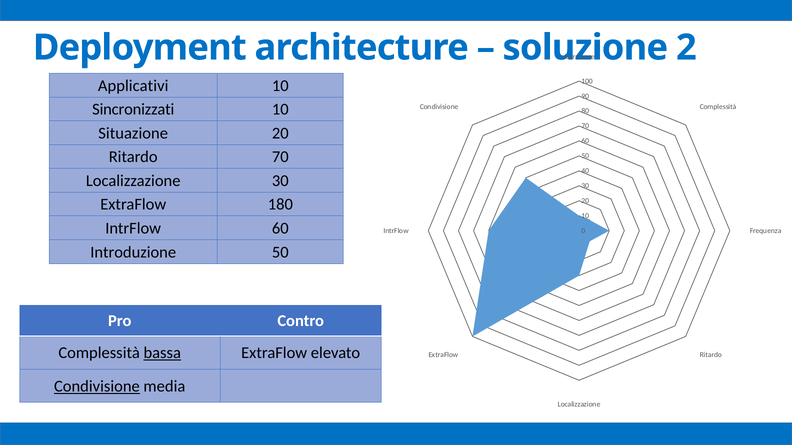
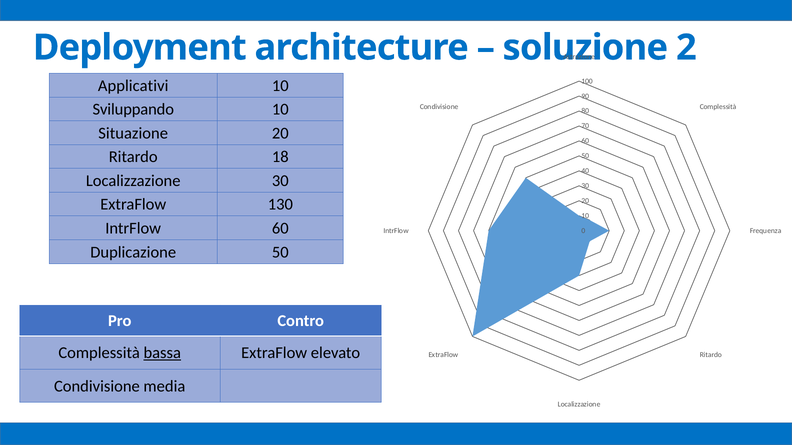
Sincronizzati: Sincronizzati -> Sviluppando (133, 110)
Ritardo 70: 70 -> 18 (280, 157)
180: 180 -> 130 (280, 205)
Introduzione: Introduzione -> Duplicazione (133, 252)
Condivisione underline: present -> none (97, 387)
